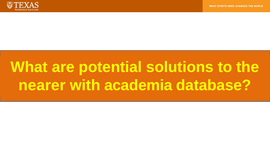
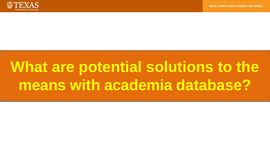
nearer: nearer -> means (42, 85)
